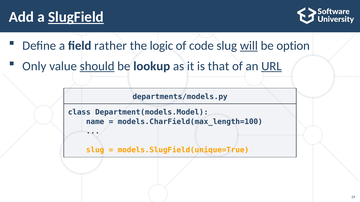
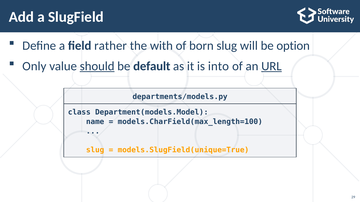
SlugField underline: present -> none (76, 17)
logic: logic -> with (161, 46)
code: code -> born (201, 46)
will underline: present -> none (249, 46)
lookup: lookup -> default (152, 66)
that: that -> into (218, 66)
